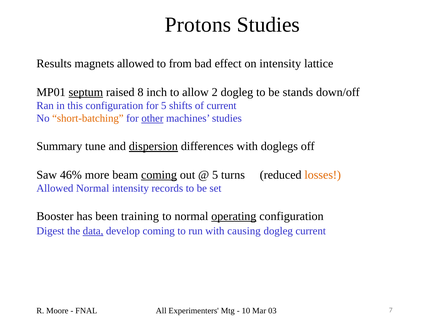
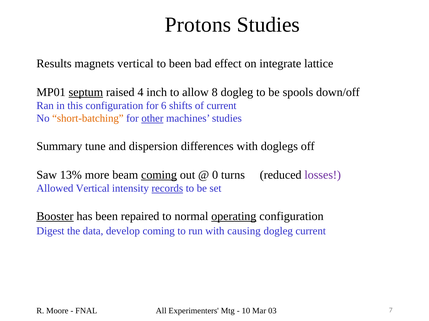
magnets allowed: allowed -> vertical (135, 64)
to from: from -> been (180, 64)
on intensity: intensity -> integrate (280, 64)
8: 8 -> 4 (140, 92)
2: 2 -> 8 (215, 92)
stands: stands -> spools (298, 92)
for 5: 5 -> 6 (164, 106)
dispersion underline: present -> none (153, 147)
46%: 46% -> 13% (71, 175)
5: 5 -> 0 (215, 175)
losses colour: orange -> purple (323, 175)
Allowed Normal: Normal -> Vertical (93, 189)
records underline: none -> present (167, 189)
Booster underline: none -> present (55, 217)
training: training -> repaired (140, 217)
data underline: present -> none (93, 232)
